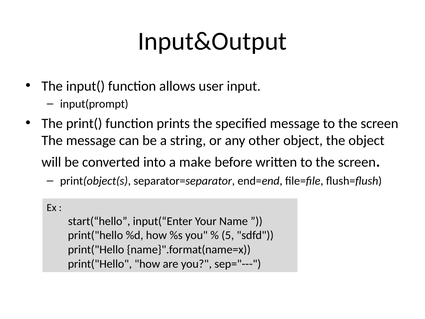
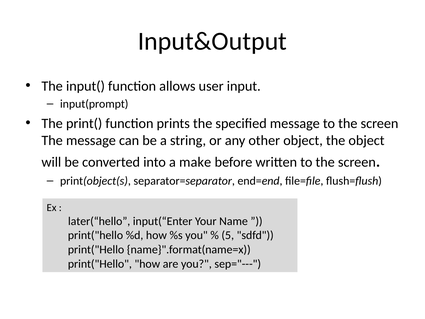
start(“hello: start(“hello -> later(“hello (99, 221)
